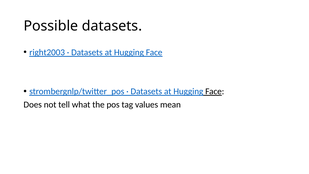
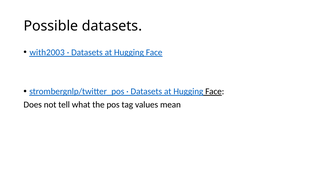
right2003: right2003 -> with2003 (47, 52)
